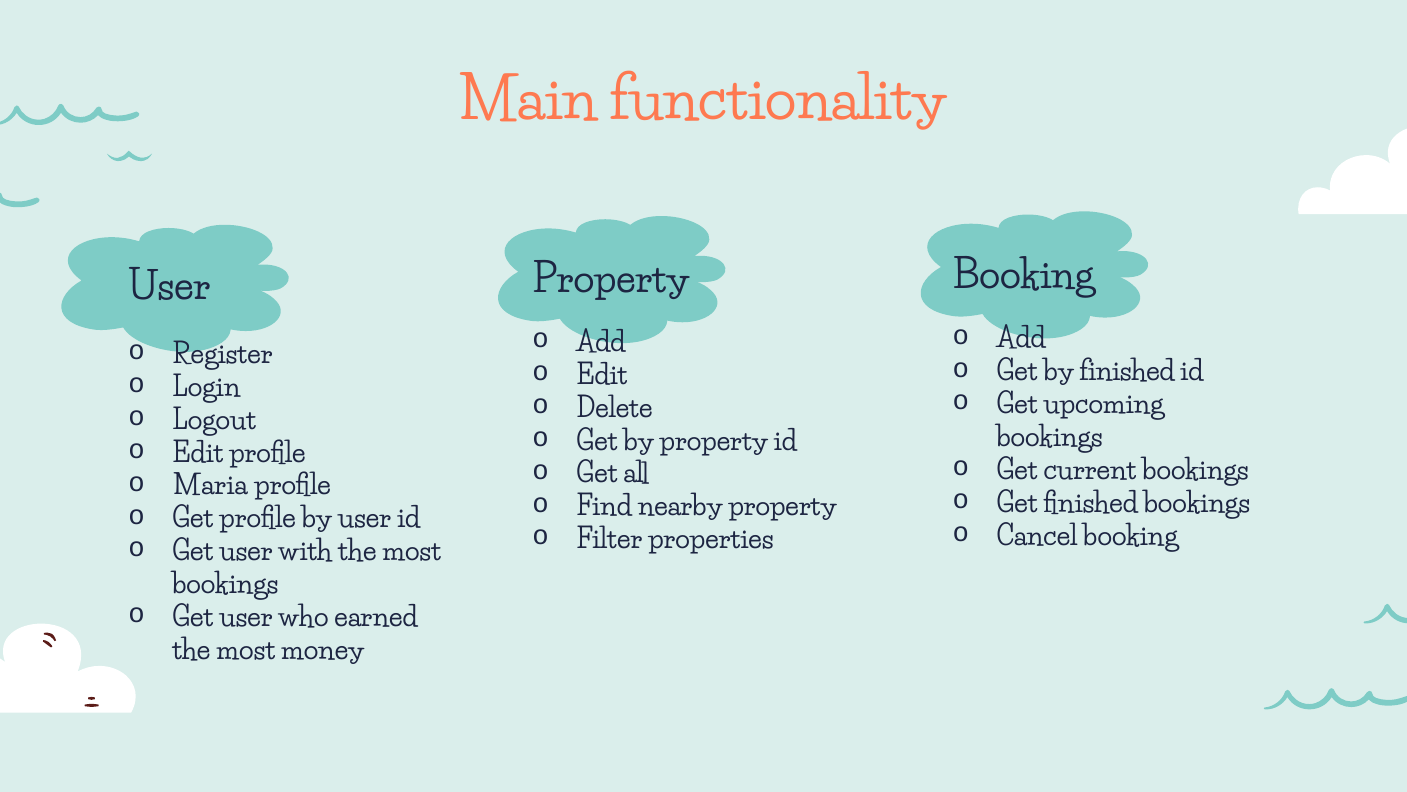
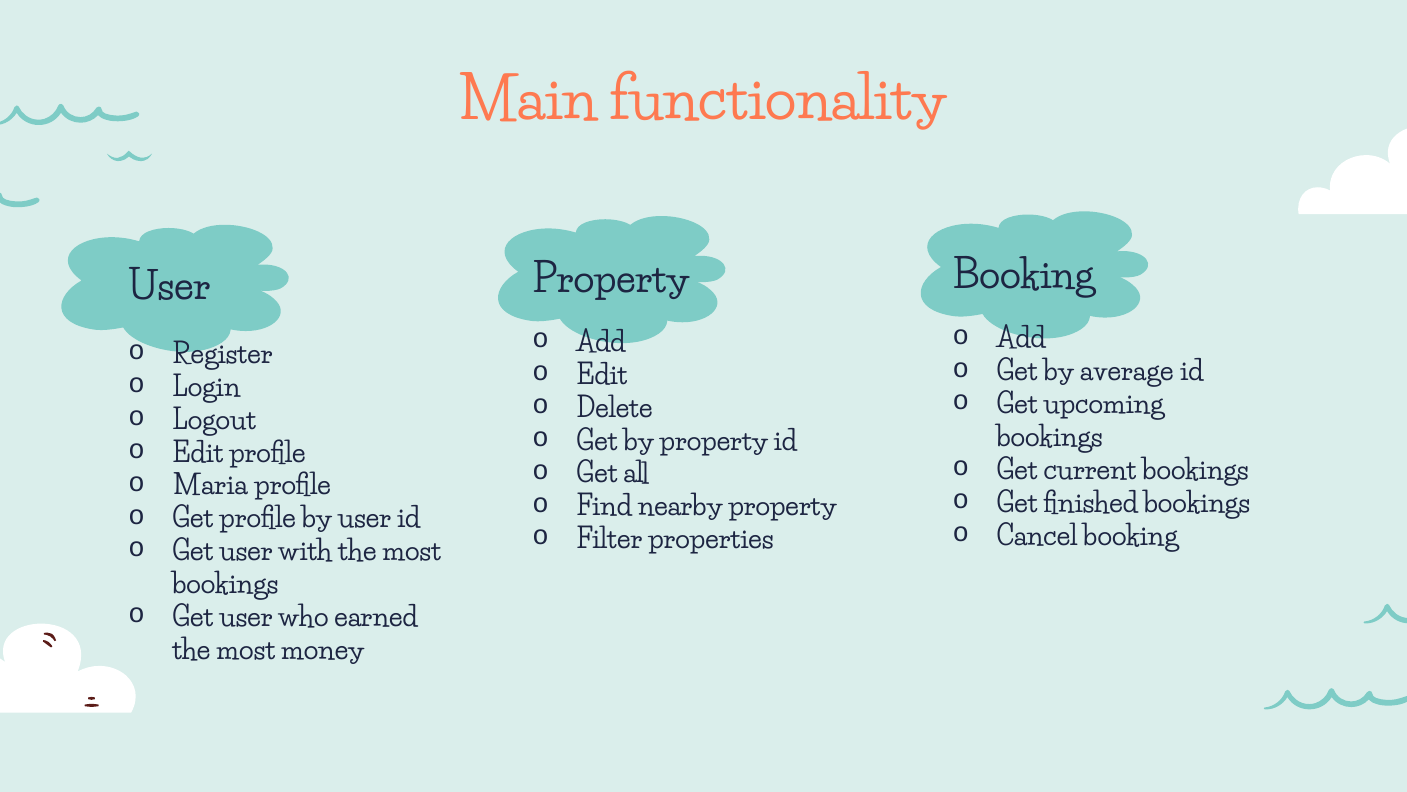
by finished: finished -> average (1127, 371)
